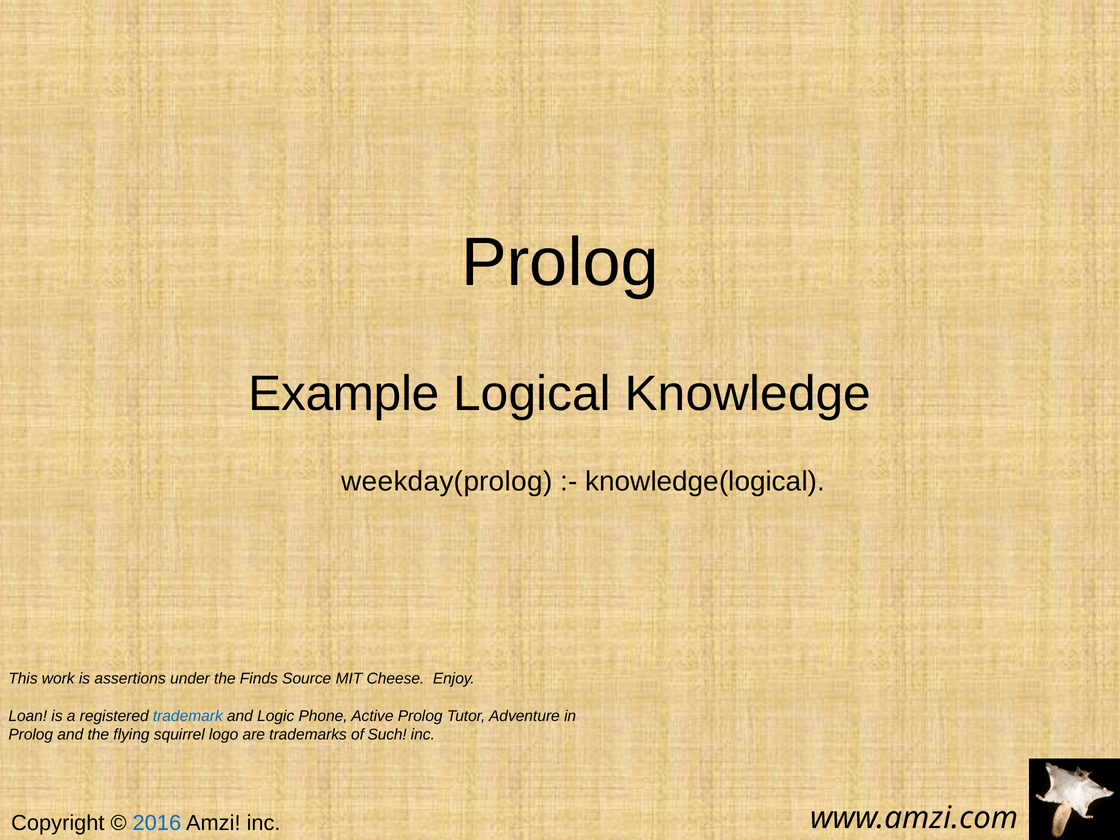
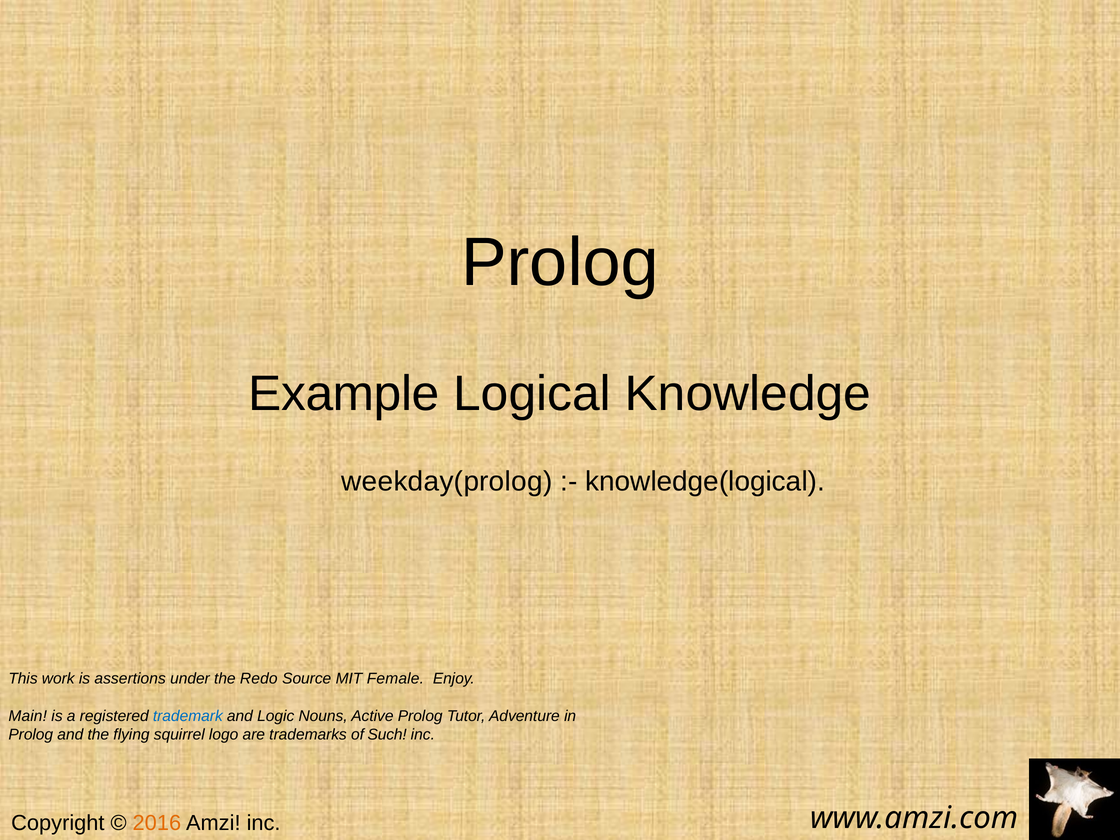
Finds: Finds -> Redo (259, 679)
Cheese: Cheese -> Female (395, 679)
Loan: Loan -> Main (28, 716)
Phone: Phone -> Nouns (323, 716)
2016 colour: blue -> orange (157, 823)
